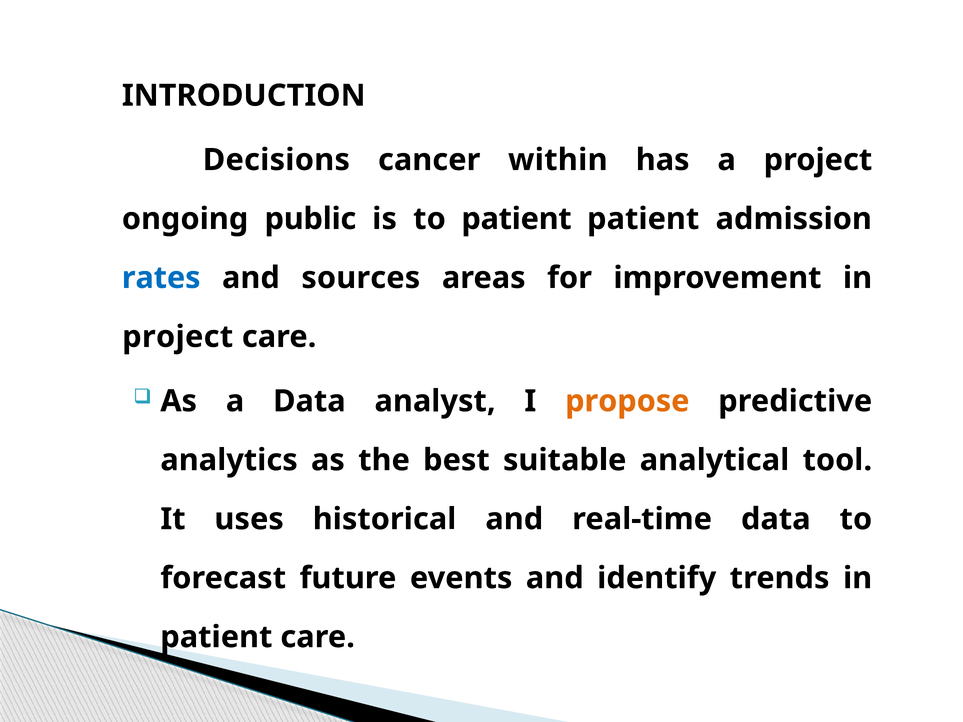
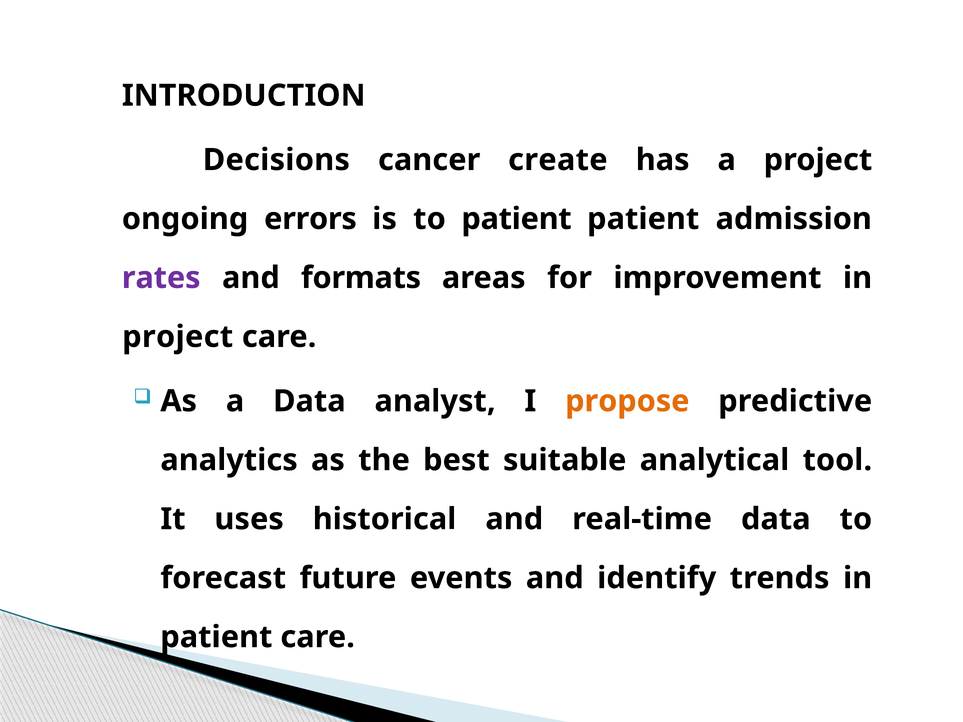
within: within -> create (558, 160)
public: public -> errors (310, 219)
rates colour: blue -> purple (161, 278)
sources: sources -> formats (361, 278)
